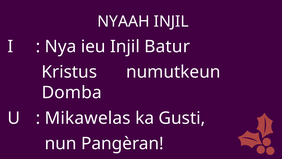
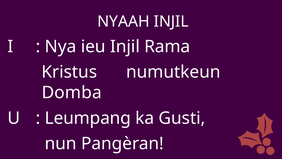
Batur: Batur -> Rama (167, 46)
Mikawelas: Mikawelas -> Leumpang (88, 118)
